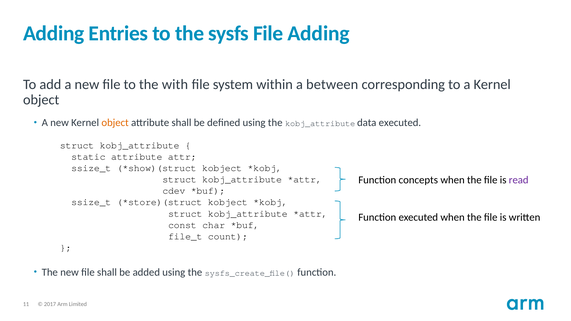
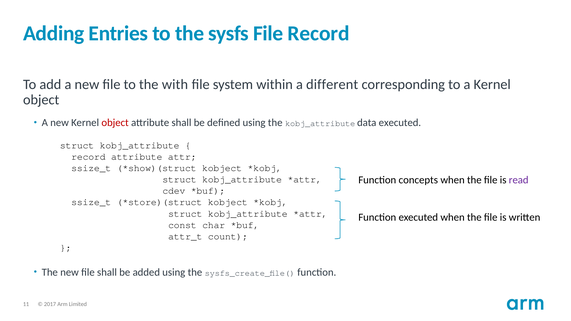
File Adding: Adding -> Record (319, 34)
between: between -> different (332, 84)
object colour: orange -> red (115, 123)
static: static -> record (88, 157)
file_t: file_t -> attr_t (185, 236)
